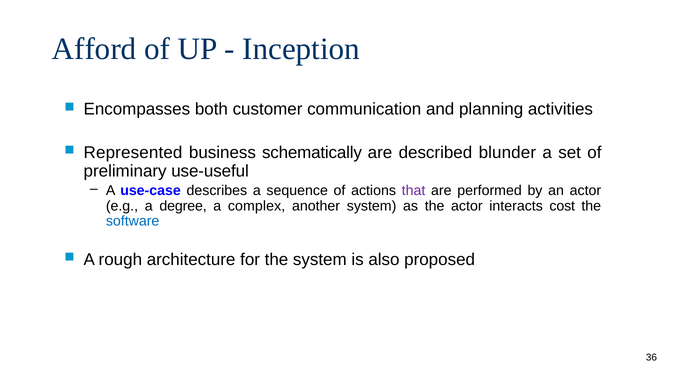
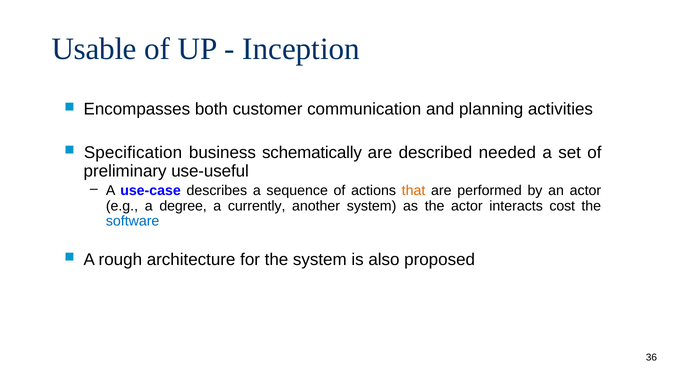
Afford: Afford -> Usable (94, 49)
Represented: Represented -> Specification (133, 153)
blunder: blunder -> needed (507, 153)
that colour: purple -> orange (414, 191)
complex: complex -> currently (257, 206)
